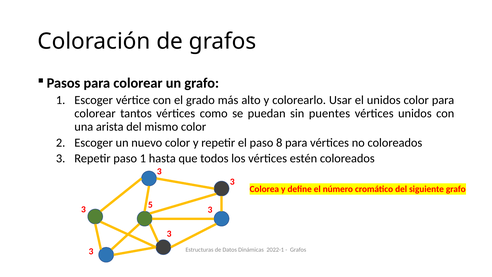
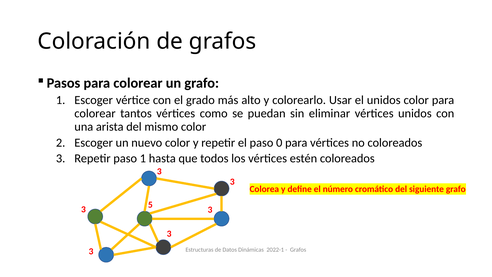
puentes: puentes -> eliminar (330, 113)
8: 8 -> 0 (279, 143)
